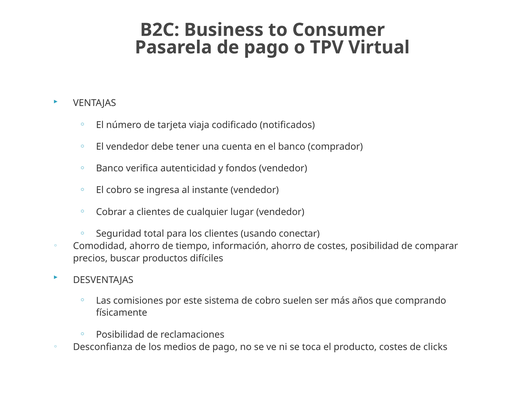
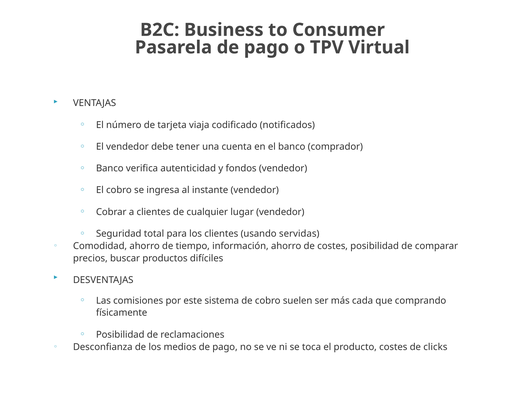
conectar: conectar -> servidas (299, 234)
años: años -> cada (363, 300)
